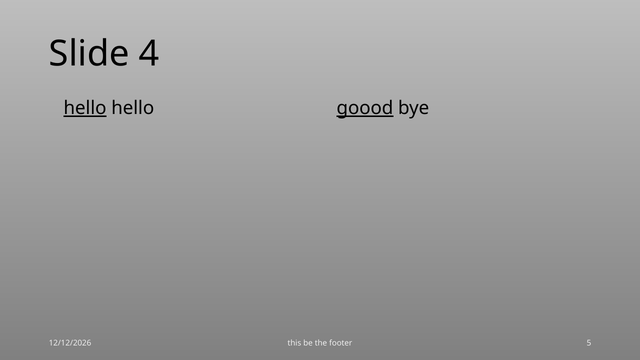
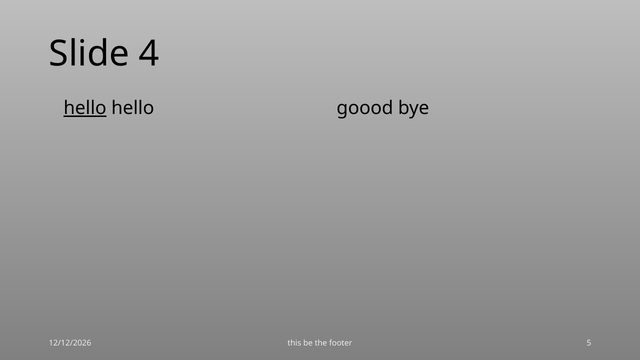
goood underline: present -> none (365, 108)
